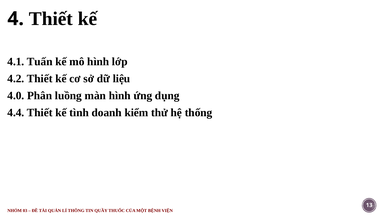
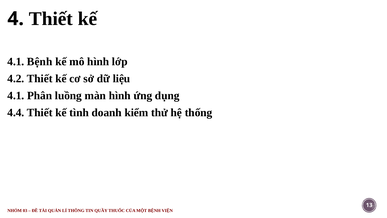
4.1 Tuấn: Tuấn -> Bệnh (40, 62)
4.0: 4.0 -> 4.1 (16, 96)
